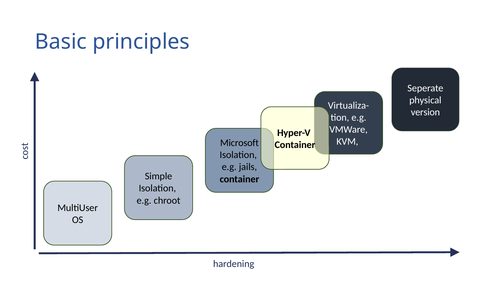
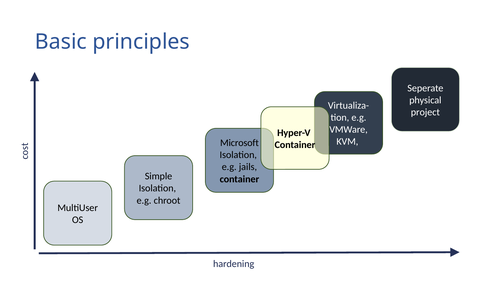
version: version -> project (425, 112)
